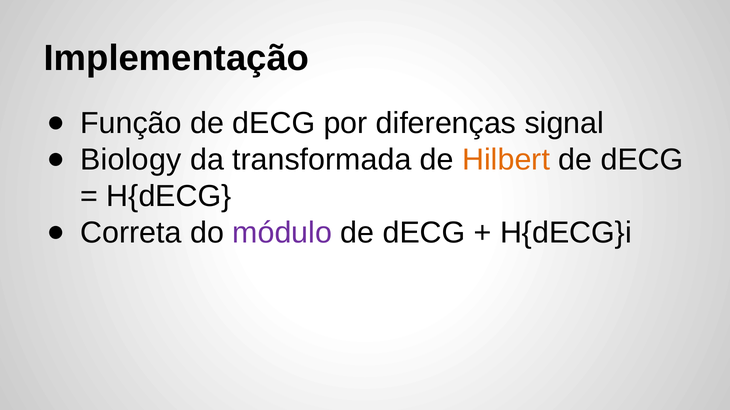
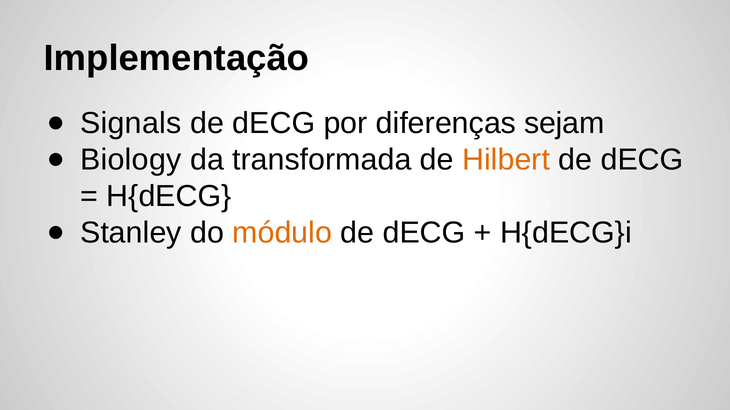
Função: Função -> Signals (131, 123)
signal: signal -> sejam (564, 123)
Correta: Correta -> Stanley (131, 233)
módulo colour: purple -> orange (282, 233)
